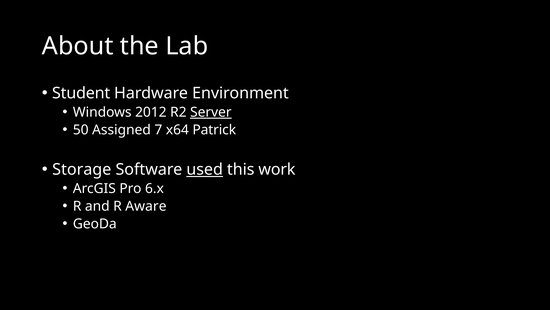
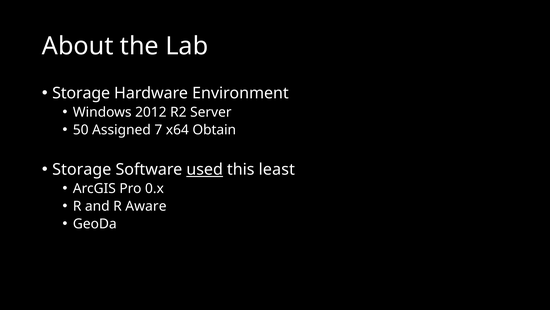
Student: Student -> Storage (81, 93)
Server underline: present -> none (211, 112)
Patrick: Patrick -> Obtain (214, 130)
work: work -> least (277, 169)
6.x: 6.x -> 0.x (154, 188)
